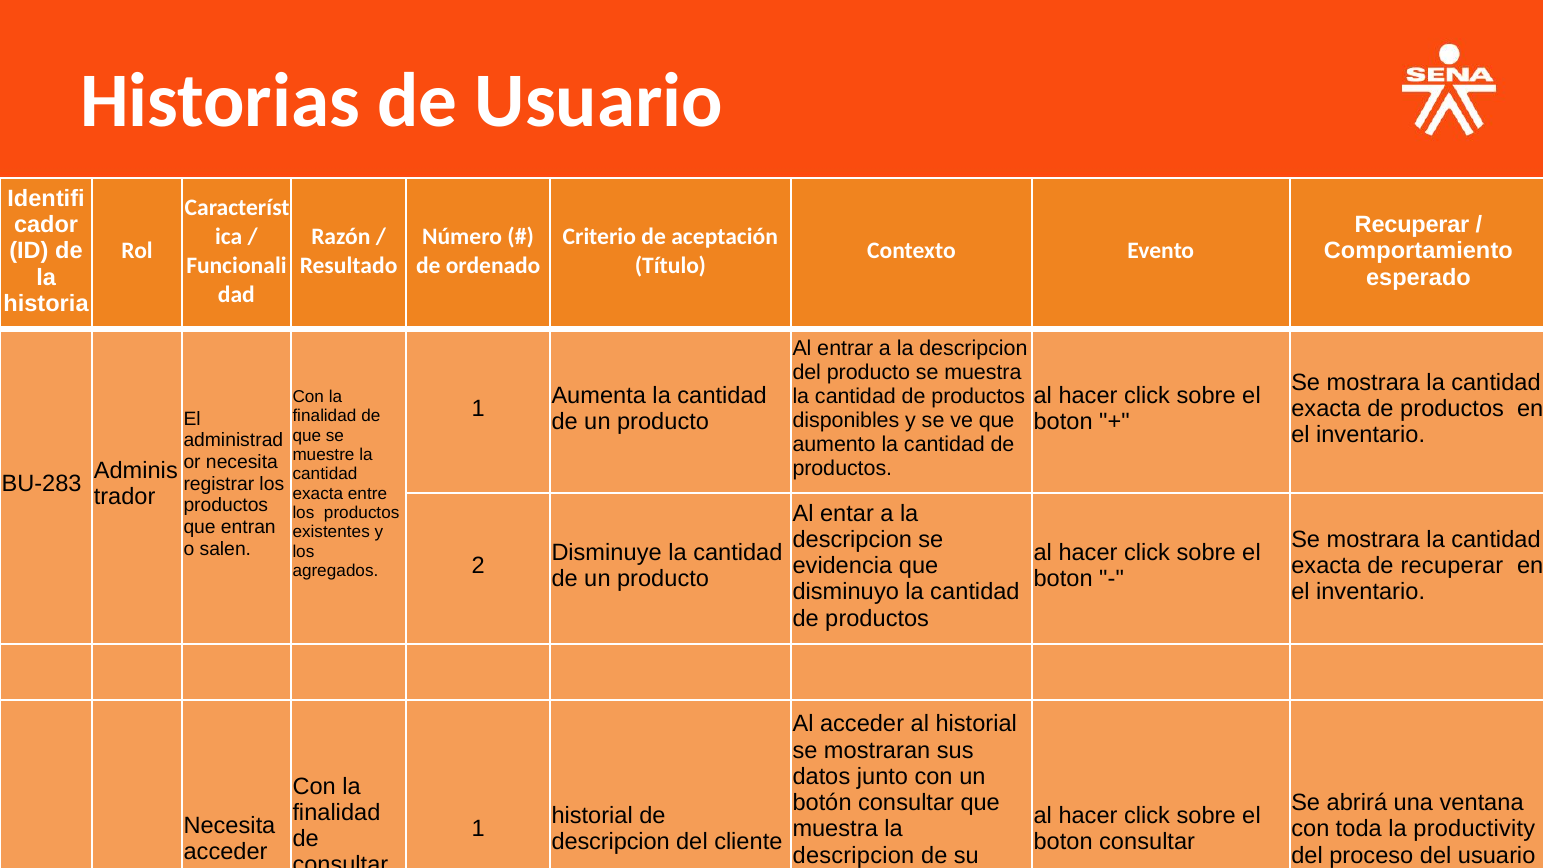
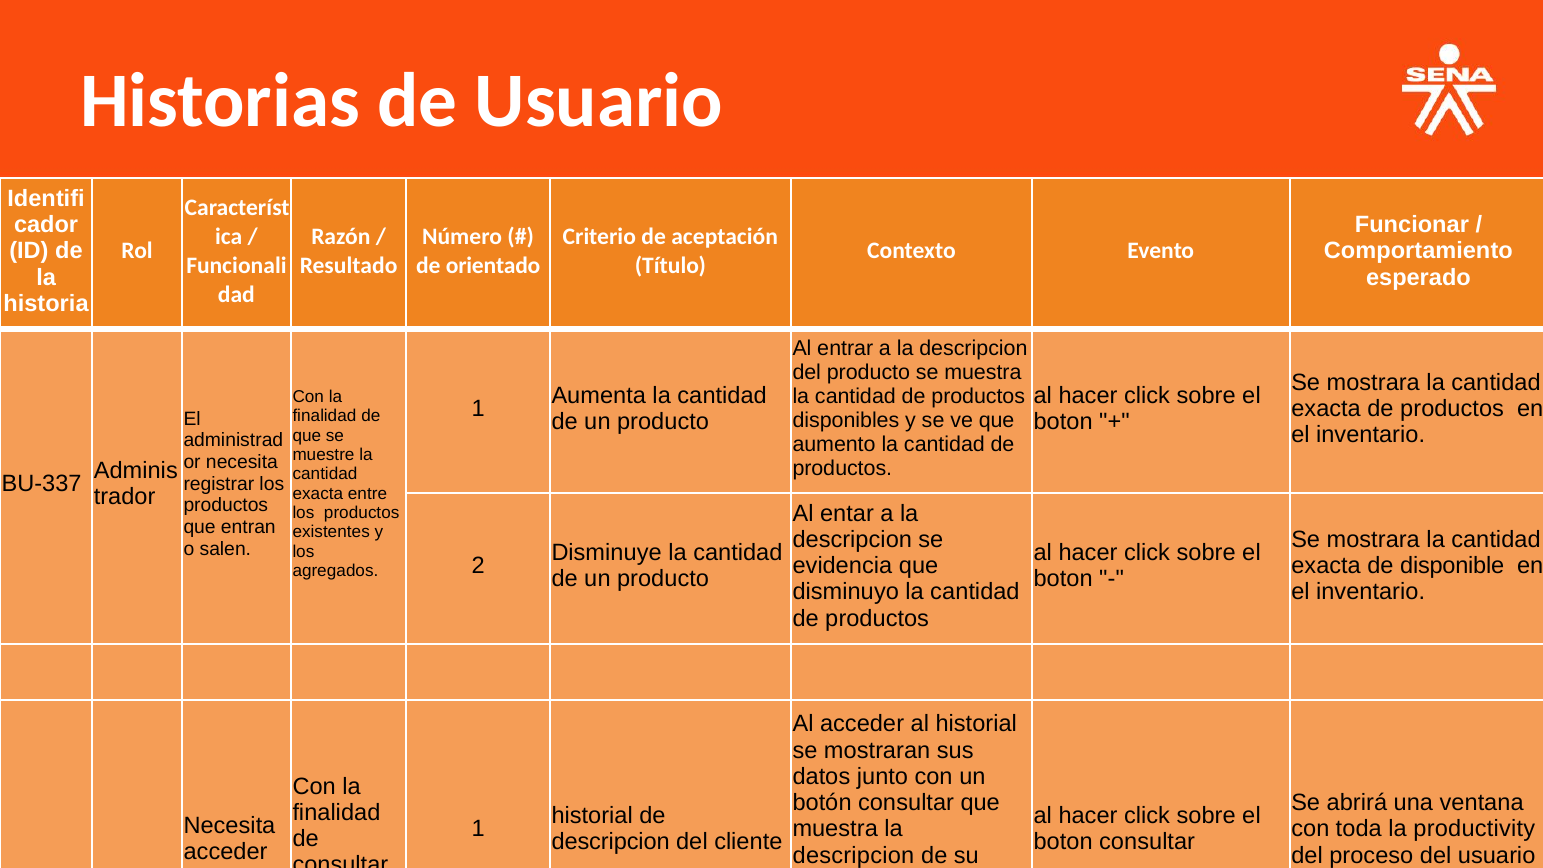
Recuperar: Recuperar -> Funcionar (1412, 225)
ordenado: ordenado -> orientado (493, 266)
BU-283: BU-283 -> BU-337 (42, 484)
de recuperar: recuperar -> disponible (1452, 566)
